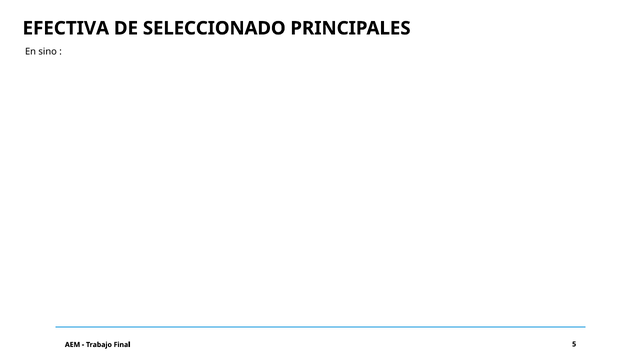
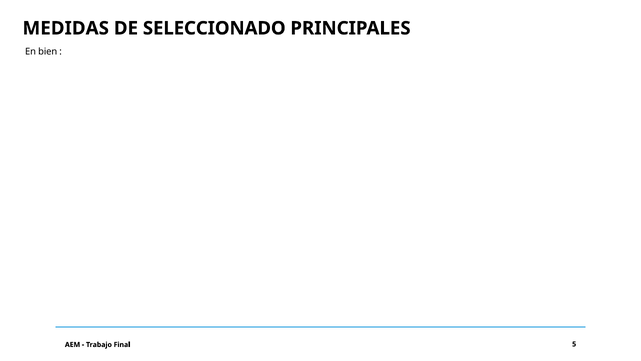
EFECTIVA: EFECTIVA -> MEDIDAS (66, 28)
sino: sino -> bien (48, 52)
